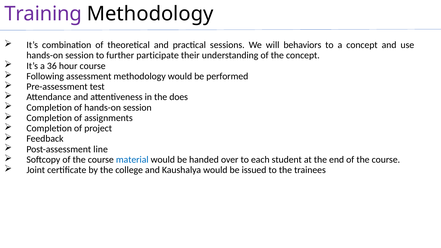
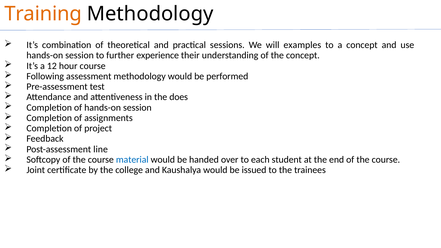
Training colour: purple -> orange (43, 14)
behaviors: behaviors -> examples (302, 45)
participate: participate -> experience (158, 55)
36: 36 -> 12 (52, 66)
